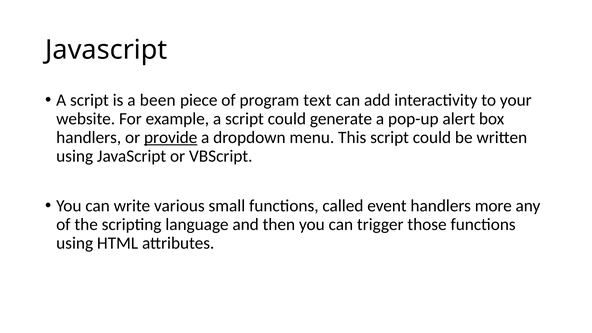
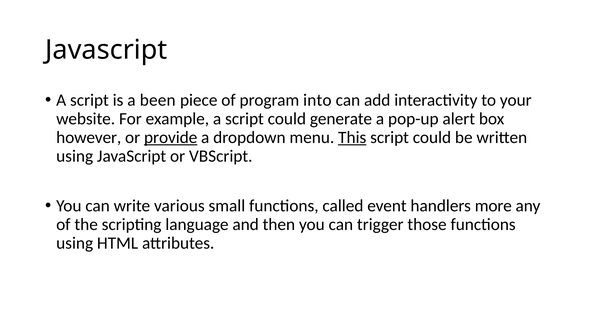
text: text -> into (317, 100)
handlers: handlers -> however (89, 137)
This underline: none -> present (352, 137)
